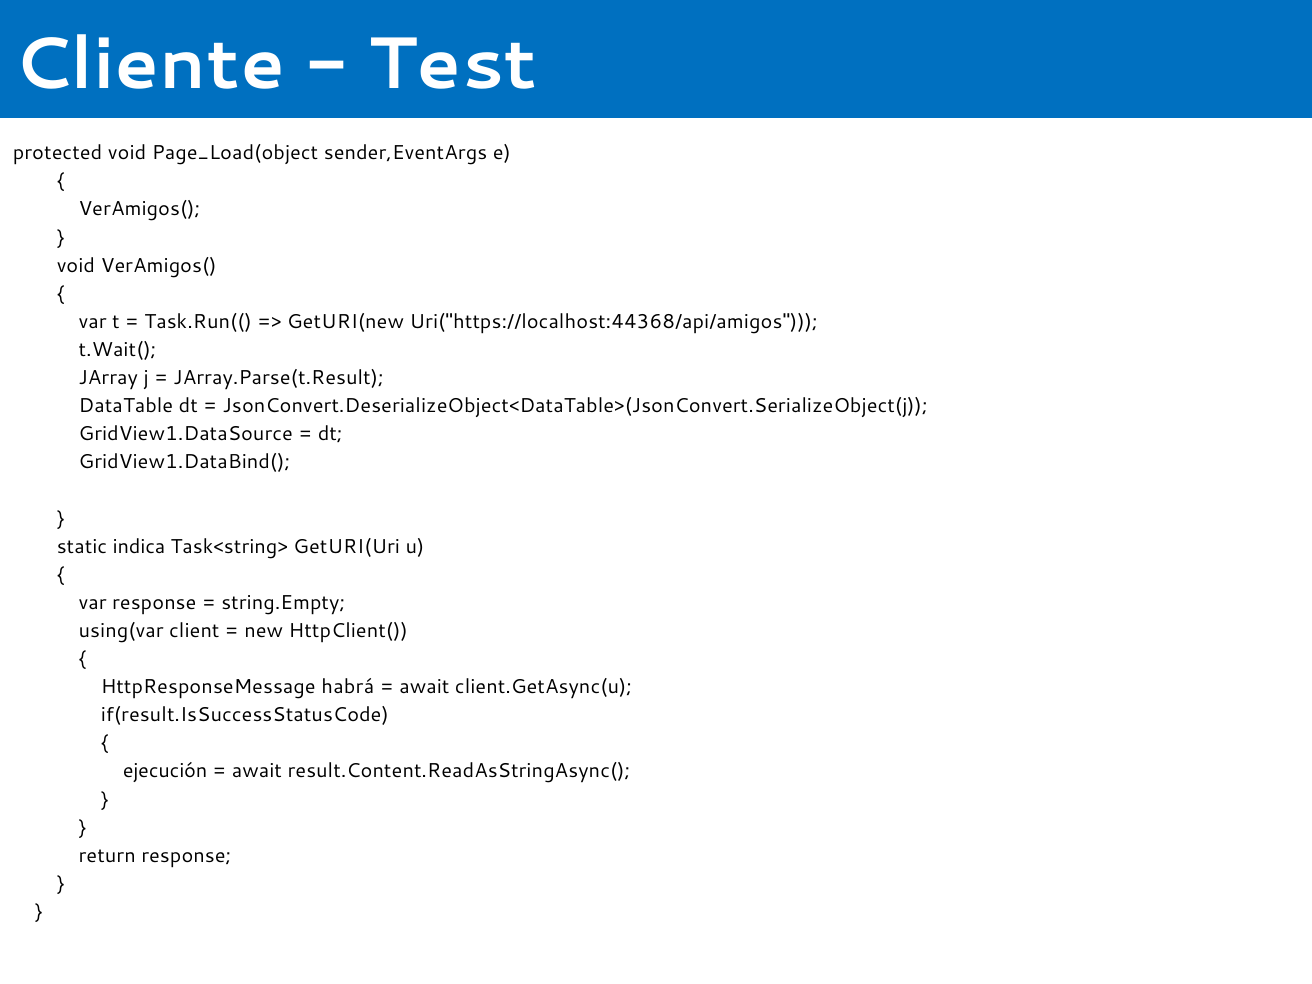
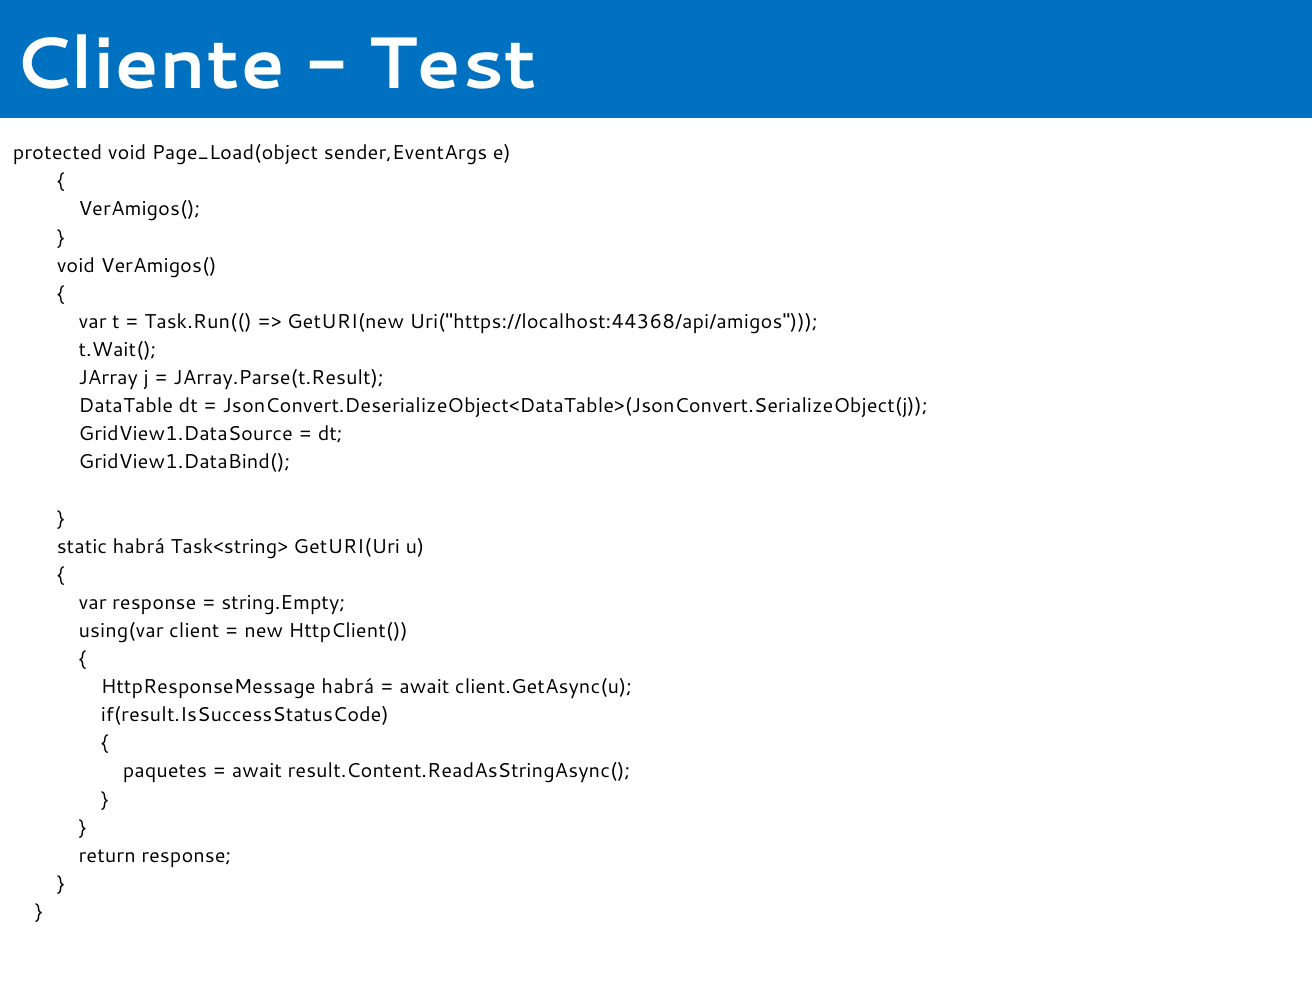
static indica: indica -> habrá (139, 547)
ejecución: ejecución -> paquetes (165, 771)
